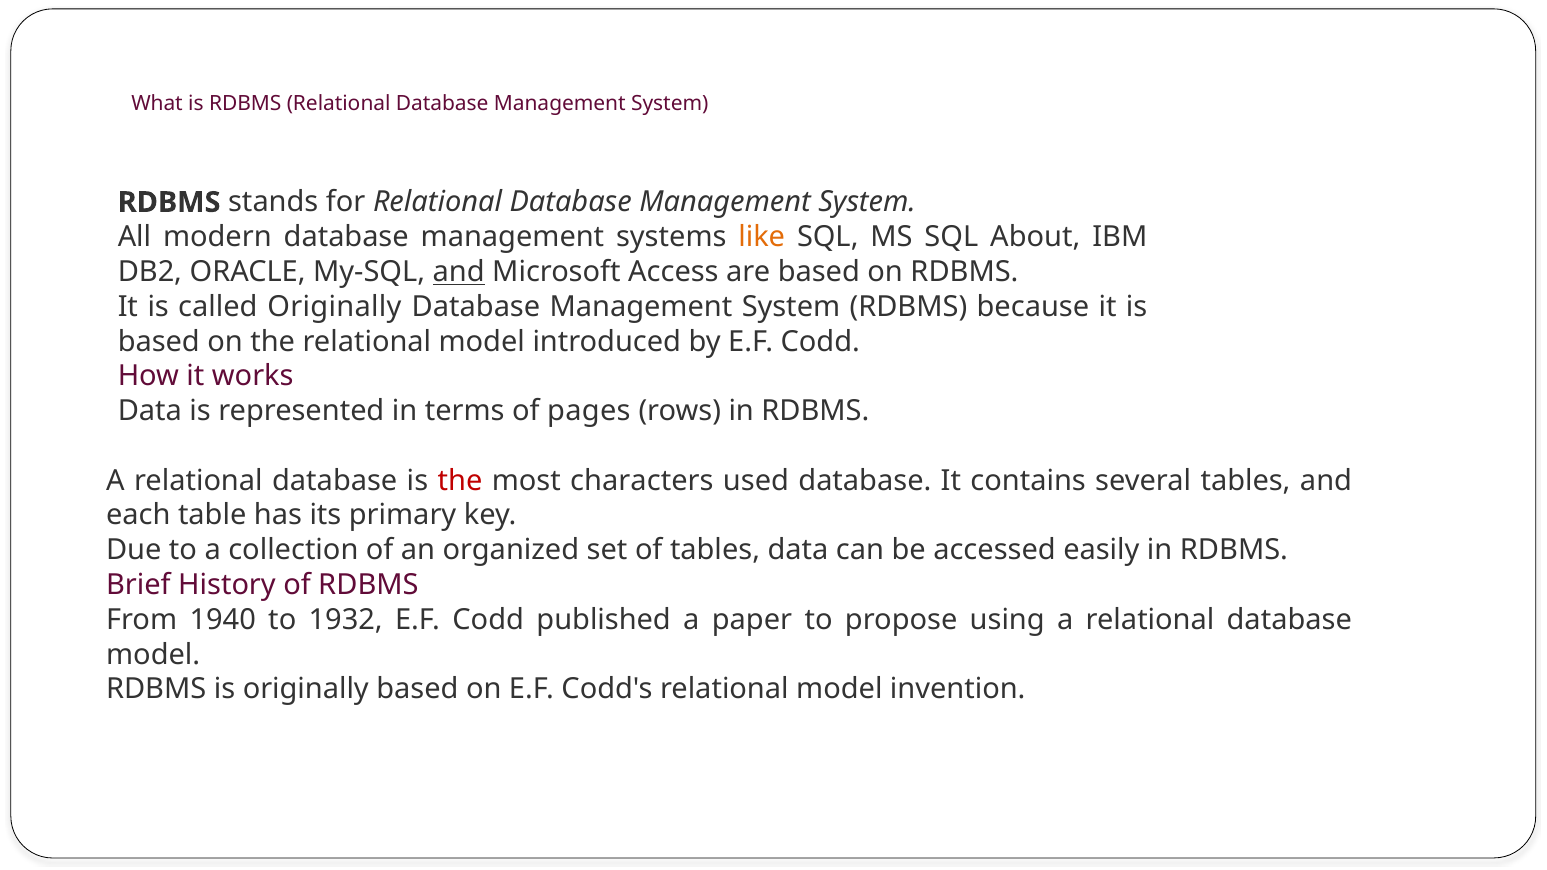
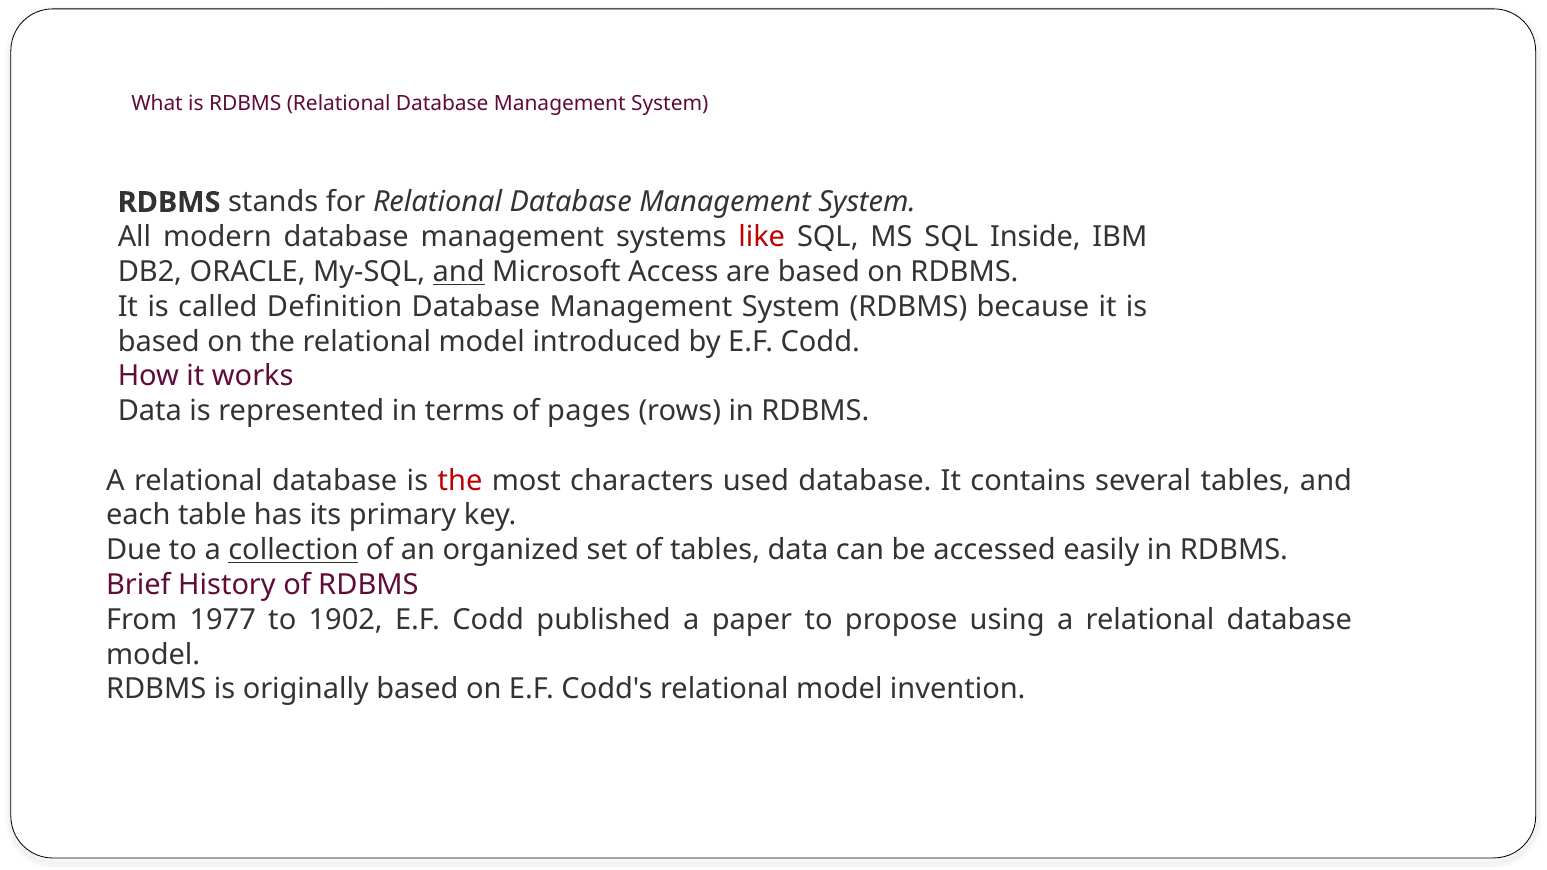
like colour: orange -> red (762, 237)
About: About -> Inside (1035, 237)
called Originally: Originally -> Definition (335, 307)
collection underline: none -> present (293, 550)
1940: 1940 -> 1977 (223, 620)
1932: 1932 -> 1902 (346, 620)
